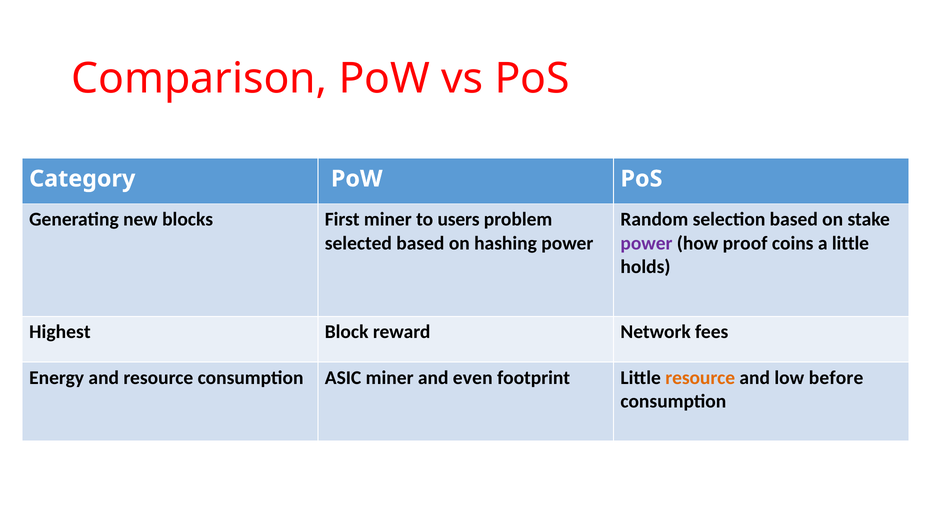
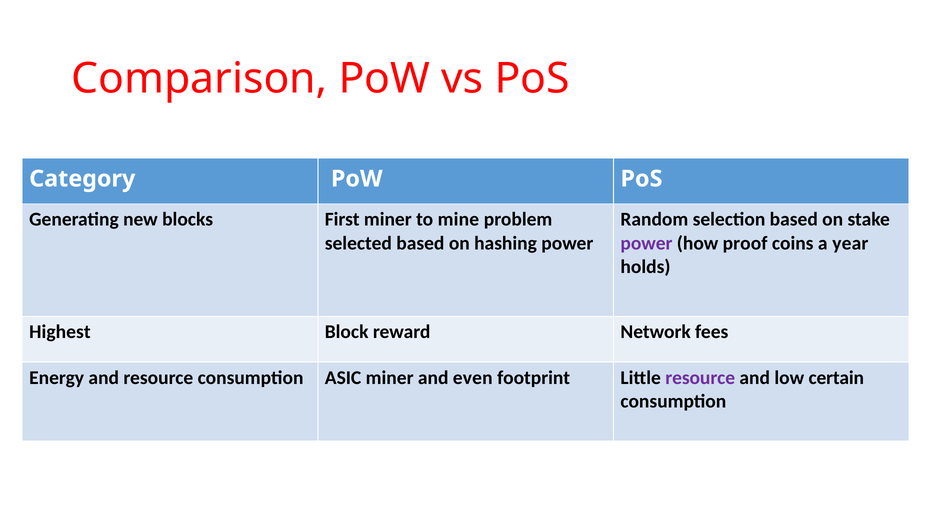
users: users -> mine (458, 219)
a little: little -> year (850, 243)
resource colour: orange -> purple (700, 378)
before: before -> certain (836, 378)
